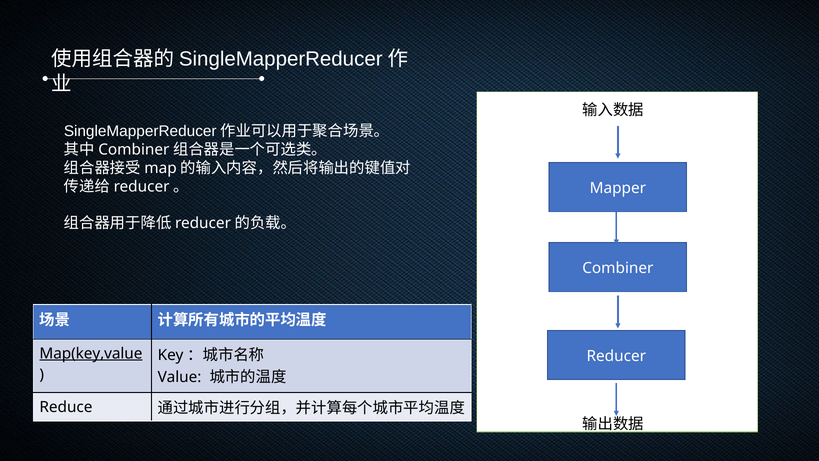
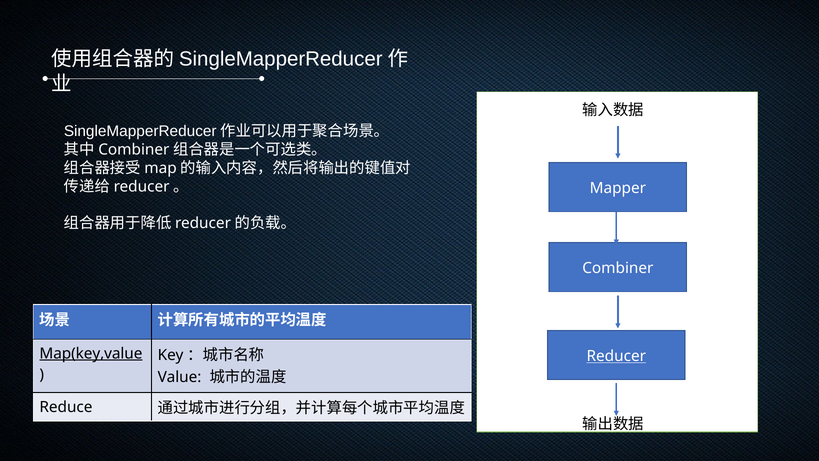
Reducer underline: none -> present (616, 356)
